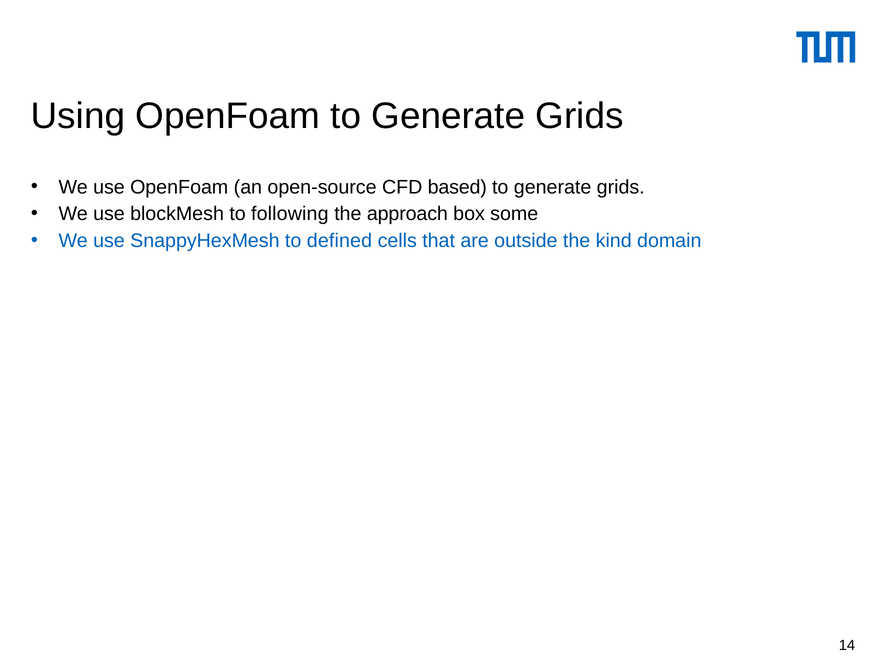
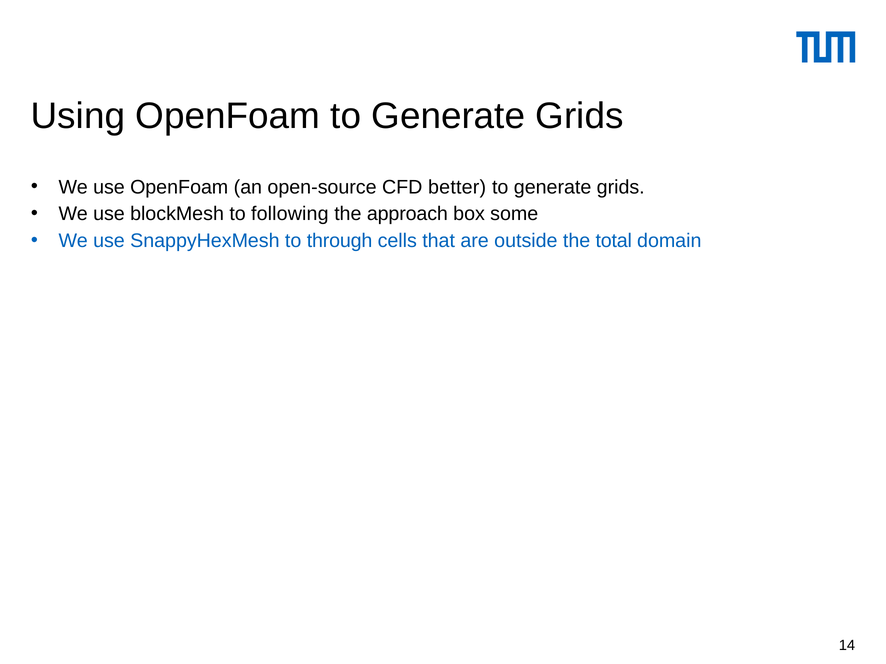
based: based -> better (457, 187)
defined: defined -> through (340, 241)
kind: kind -> total (614, 241)
